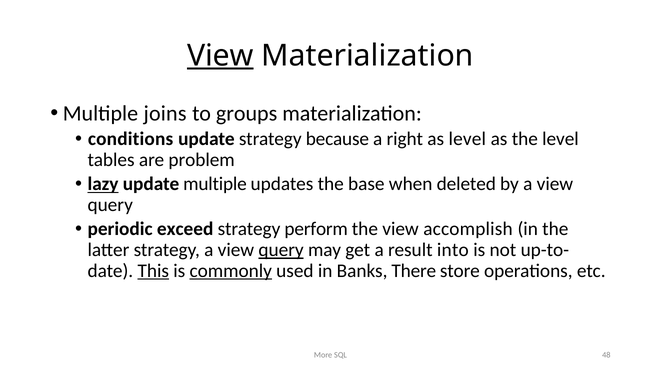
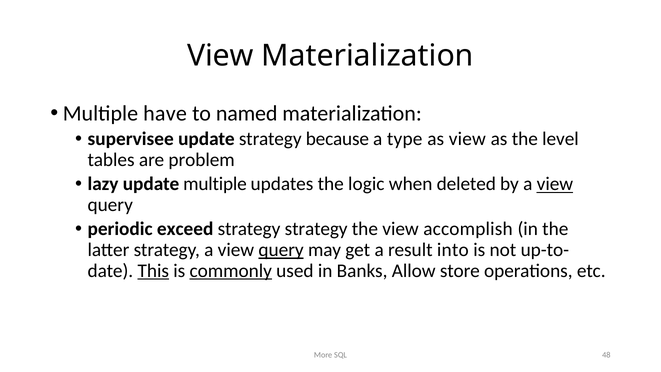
View underline: present -> none (220, 56)
joins: joins -> have (165, 113)
groups: groups -> named (247, 113)
conditions: conditions -> supervisee (131, 139)
right: right -> type (405, 139)
as level: level -> view (467, 139)
lazy underline: present -> none (103, 184)
base: base -> logic (366, 184)
view underline: none -> present (555, 184)
strategy perform: perform -> strategy (316, 229)
There: There -> Allow (414, 271)
